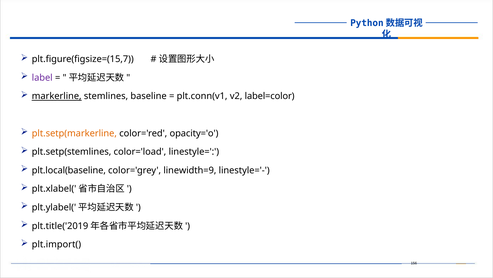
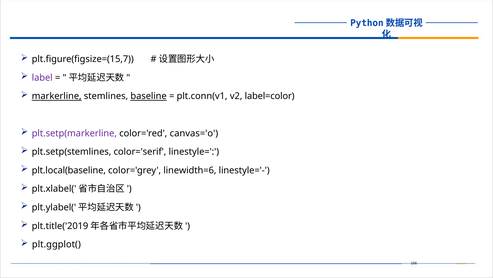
baseline underline: none -> present (149, 96)
plt.setp(markerline colour: orange -> purple (74, 133)
opacity='o: opacity='o -> canvas='o (194, 133)
color='load: color='load -> color='serif (140, 151)
linewidth=9: linewidth=9 -> linewidth=6 (190, 170)
plt.import(: plt.import( -> plt.ggplot( (56, 244)
